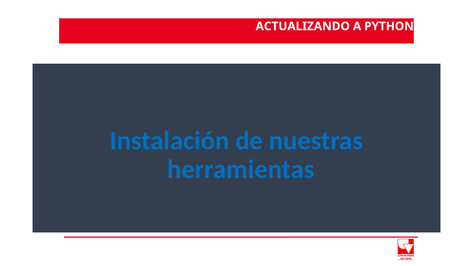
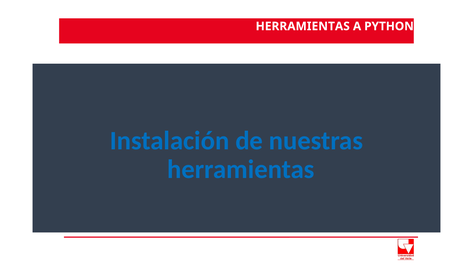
ACTUALIZANDO: ACTUALIZANDO -> HERRAMIENTAS (303, 26)
